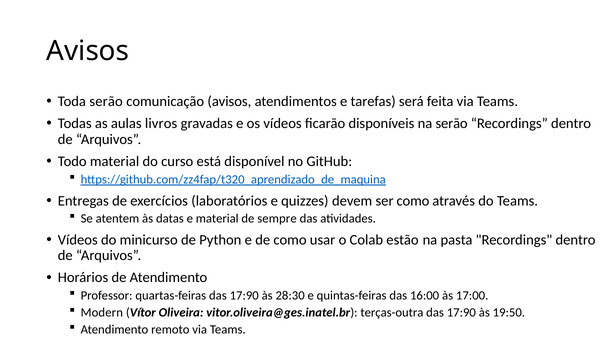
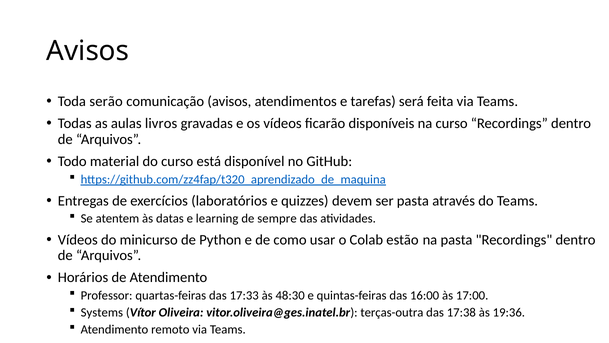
na serão: serão -> curso (452, 123)
ser como: como -> pasta (413, 200)
e material: material -> learning (217, 218)
quartas-feiras das 17:90: 17:90 -> 17:33 (244, 295)
28:30: 28:30 -> 48:30 (290, 295)
Modern: Modern -> Systems (102, 312)
17:90: 17:90 -> 17:38 (461, 312)
19:50: 19:50 -> 19:36 (509, 312)
